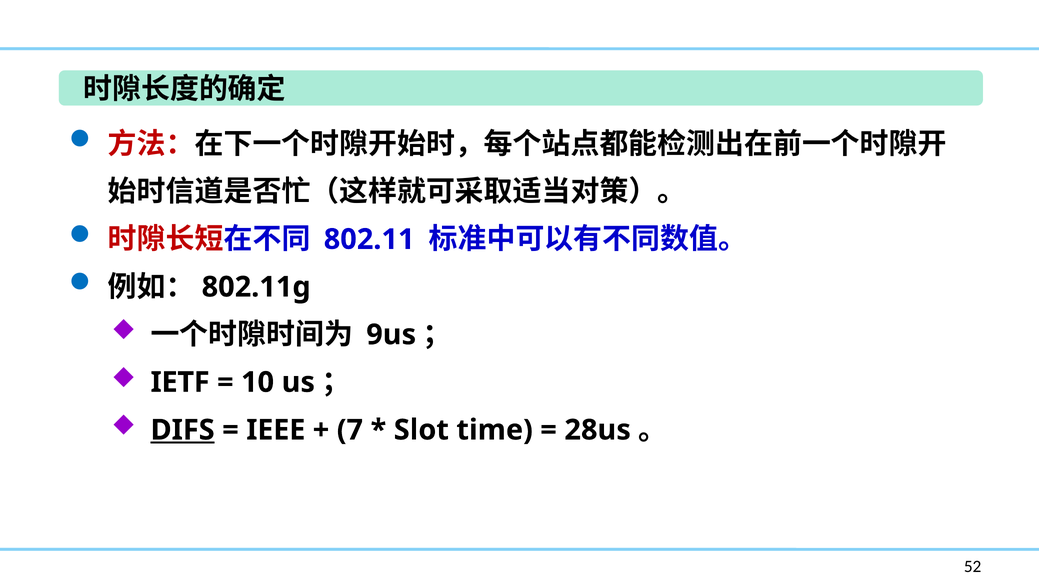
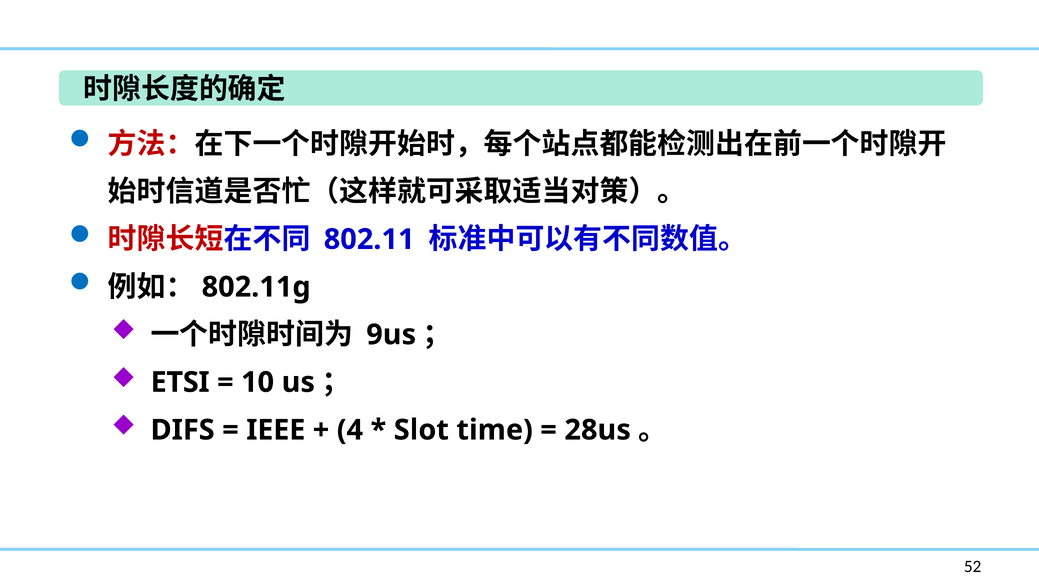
IETF: IETF -> ETSI (180, 382)
DIFS underline: present -> none (183, 430)
7: 7 -> 4 (350, 430)
